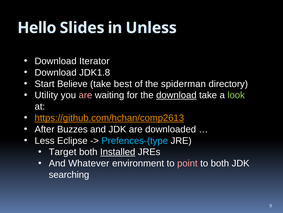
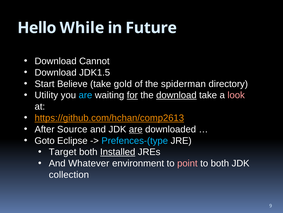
Slides: Slides -> While (82, 28)
Unless: Unless -> Future (151, 28)
Iterator: Iterator -> Cannot (94, 61)
JDK1.8: JDK1.8 -> JDK1.5 (95, 72)
best: best -> gold (123, 84)
are colour: pink -> light blue (85, 95)
for underline: none -> present (132, 95)
look colour: light green -> pink (236, 95)
Buzzes: Buzzes -> Source (72, 129)
are underline: none -> present (136, 129)
Less: Less -> Goto (45, 140)
searching: searching -> collection (69, 174)
